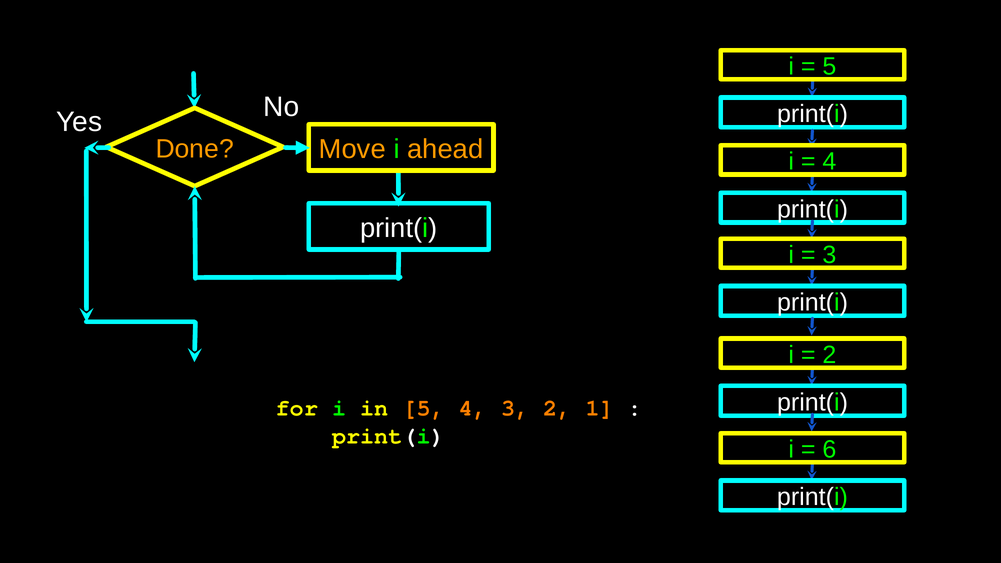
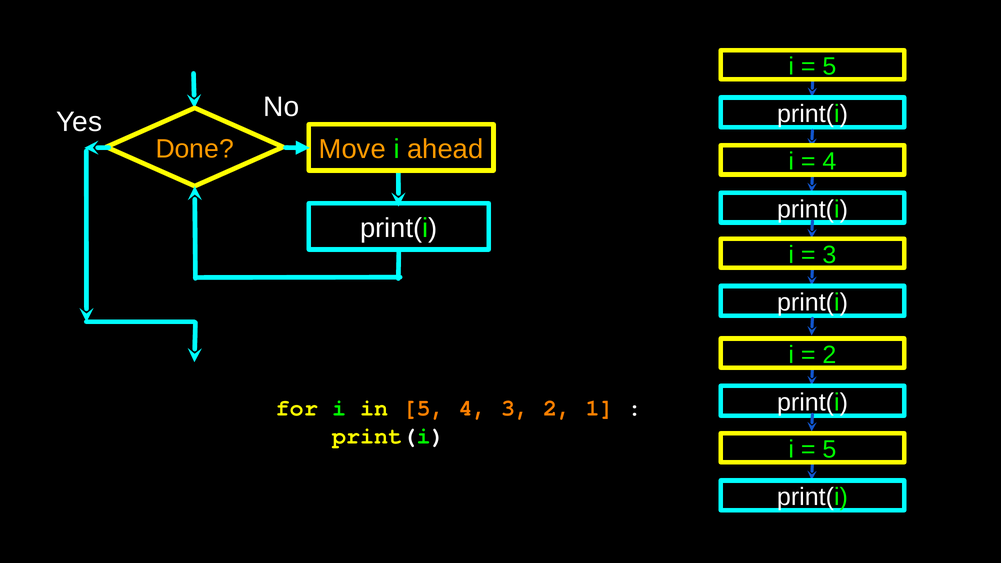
6: 6 -> 5 (829, 450)
